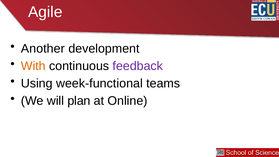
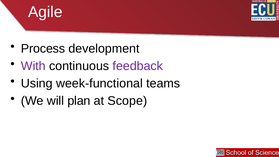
Another: Another -> Process (43, 49)
With colour: orange -> purple (33, 66)
Online: Online -> Scope (127, 101)
